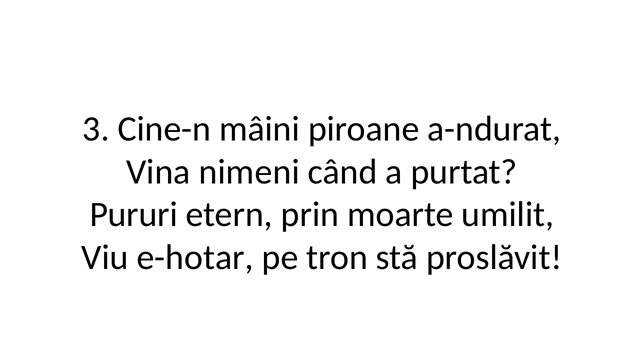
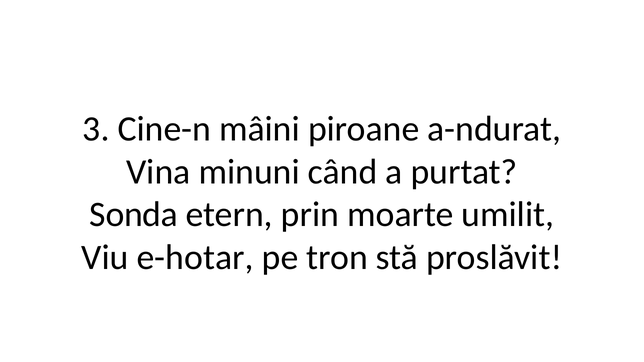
nimeni: nimeni -> minuni (249, 172)
Pururi: Pururi -> Sonda (134, 215)
